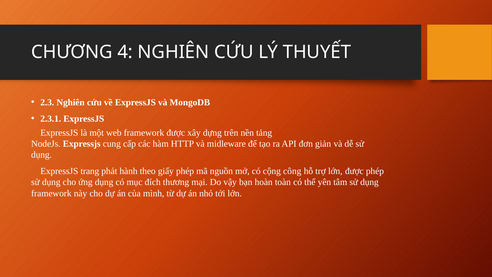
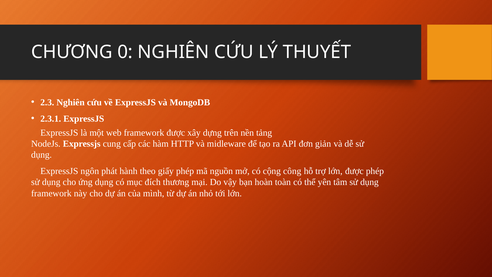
4: 4 -> 0 (125, 52)
trang: trang -> ngôn (90, 171)
